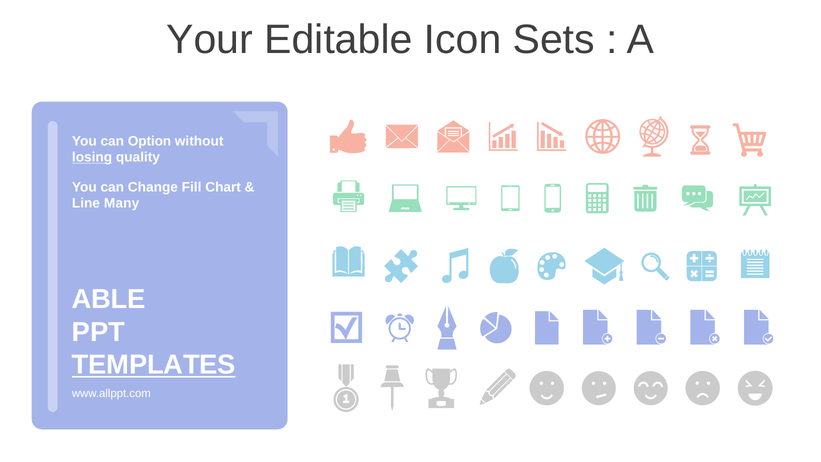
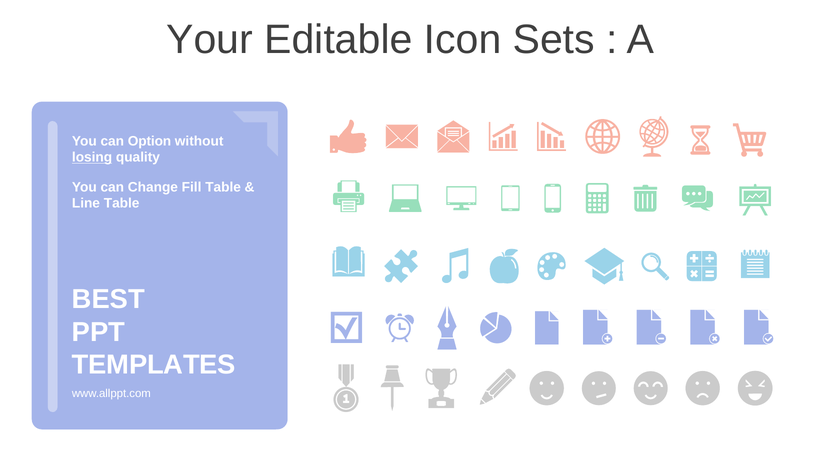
Fill Chart: Chart -> Table (223, 187)
Line Many: Many -> Table (122, 203)
ABLE: ABLE -> BEST (108, 299)
TEMPLATES underline: present -> none (154, 365)
